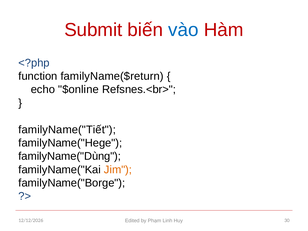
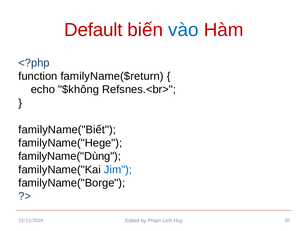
Submit: Submit -> Default (93, 30)
$online: $online -> $không (79, 90)
familyName("Tiết: familyName("Tiết -> familyName("Biết (67, 130)
Jim colour: orange -> blue (118, 170)
